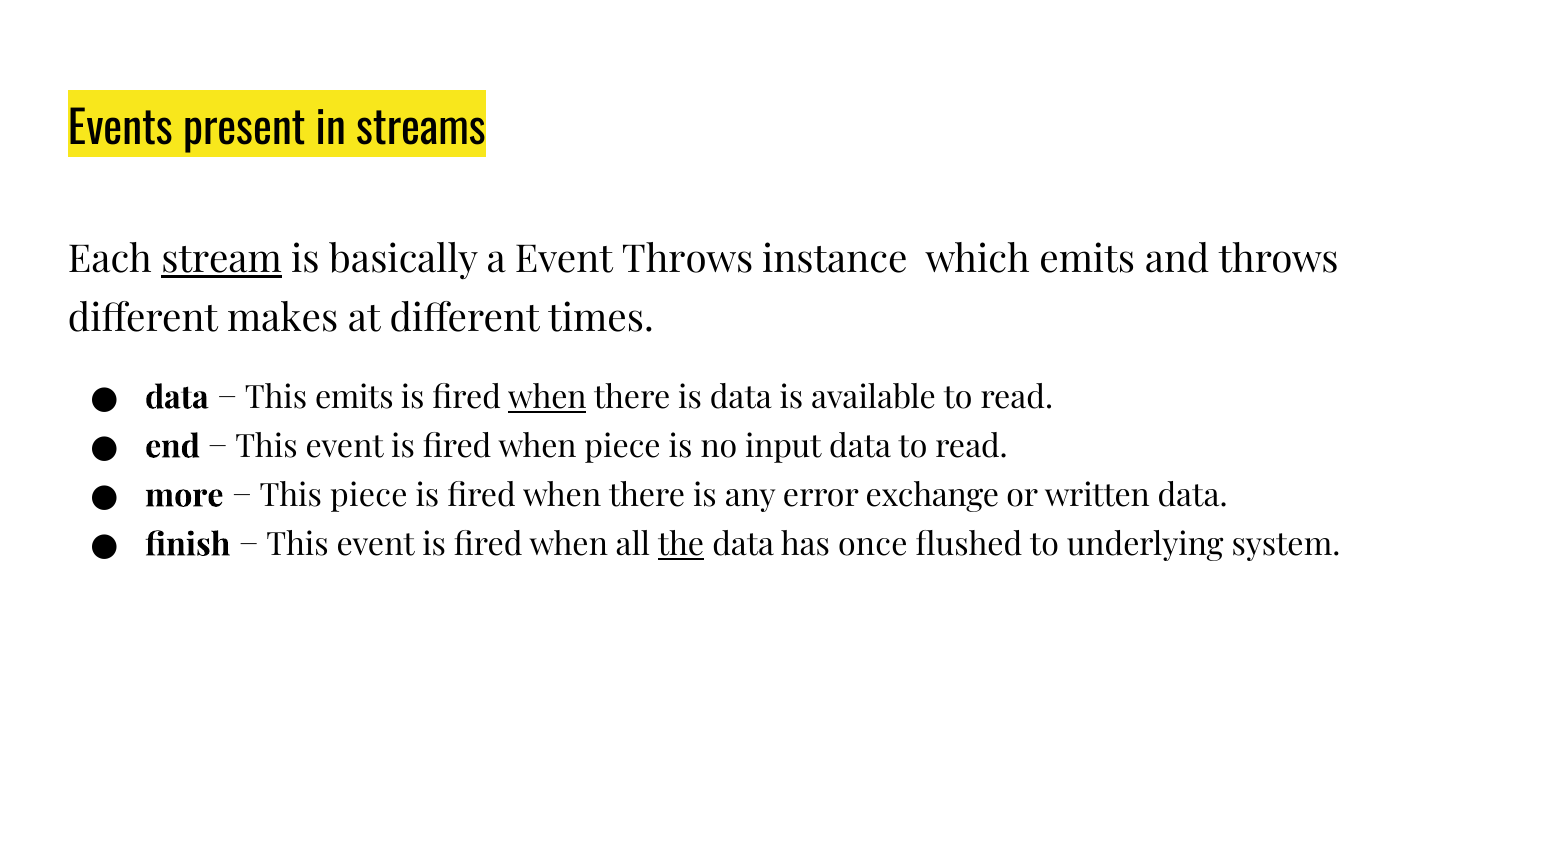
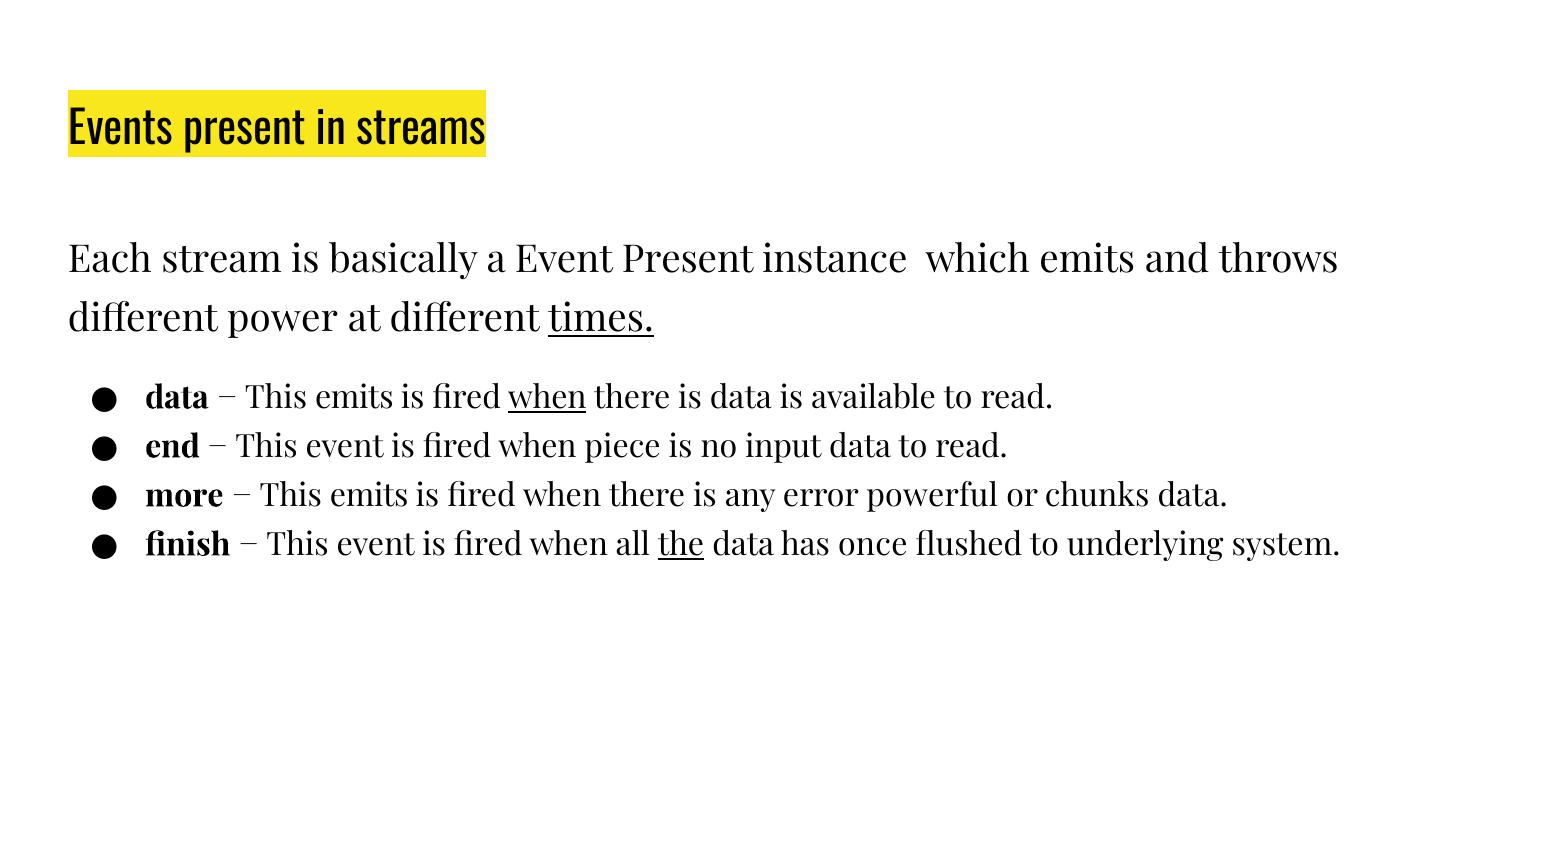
stream underline: present -> none (222, 260)
Event Throws: Throws -> Present (688, 260)
makes: makes -> power (283, 319)
times underline: none -> present (601, 319)
piece: piece -> emits (369, 496)
exchange: exchange -> powerful (932, 496)
written: written -> chunks (1097, 496)
